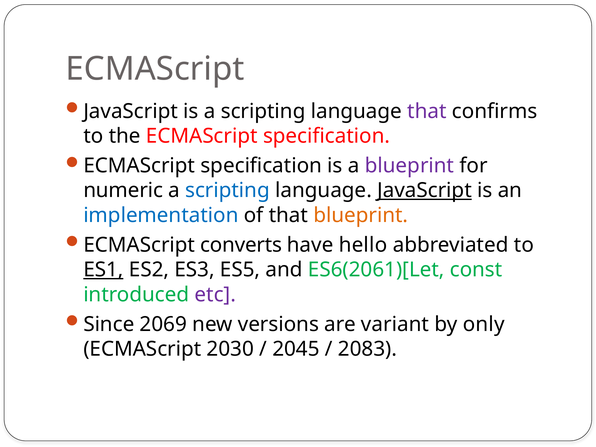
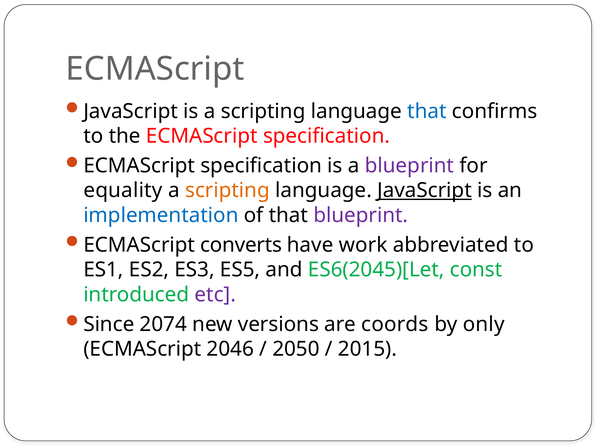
that colour: purple -> blue (427, 111)
numeric: numeric -> equality (123, 190)
scripting colour: blue -> orange (227, 190)
blueprint colour: orange -> purple (361, 215)
hello: hello -> work (363, 245)
ES1 underline: present -> none (103, 270)
ES6(2061)[Let: ES6(2061)[Let -> ES6(2045)[Let (376, 270)
2069: 2069 -> 2074 (163, 324)
variant: variant -> coords (395, 324)
2030: 2030 -> 2046 (230, 349)
2045: 2045 -> 2050 (296, 349)
2083: 2083 -> 2015 (367, 349)
